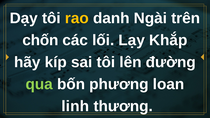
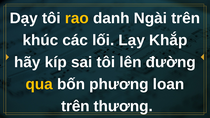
chốn: chốn -> khúc (40, 40)
qua colour: light green -> yellow (39, 84)
linh: linh -> trên (75, 106)
